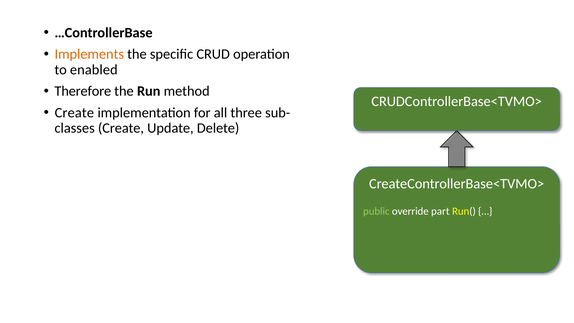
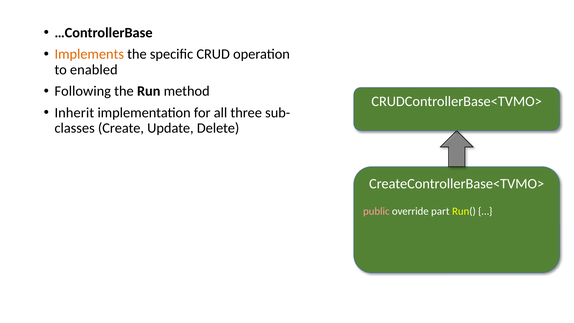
Therefore: Therefore -> Following (83, 91)
Create: Create -> Inherit (74, 113)
public colour: light green -> pink (376, 211)
